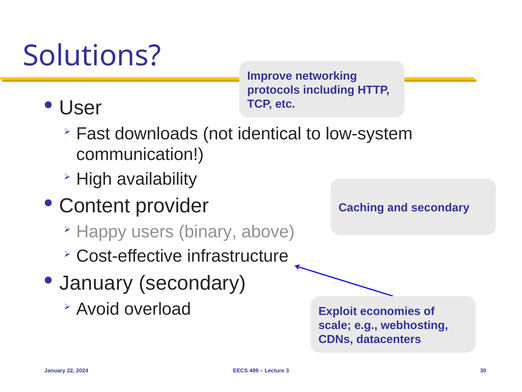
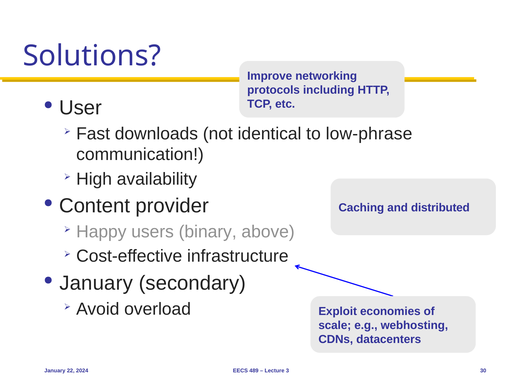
low-system: low-system -> low-phrase (369, 133)
and secondary: secondary -> distributed (440, 207)
